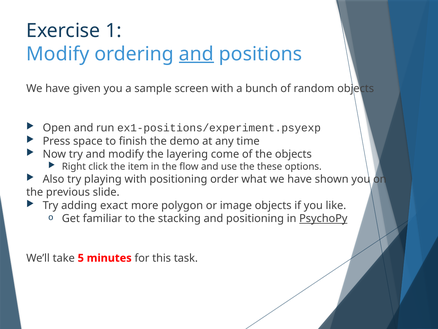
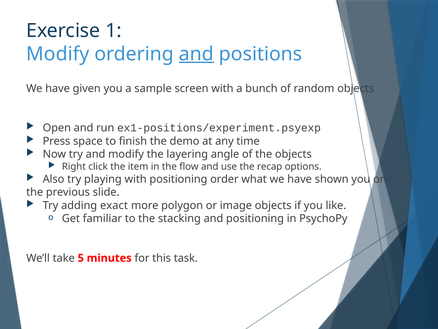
come: come -> angle (225, 154)
these: these -> recap (270, 166)
PsychoPy underline: present -> none (323, 218)
